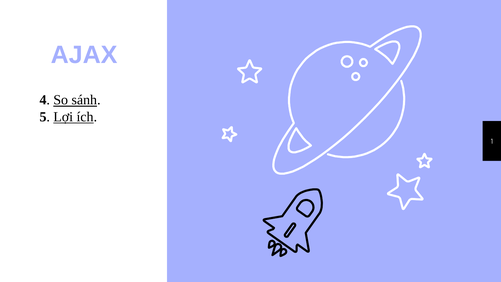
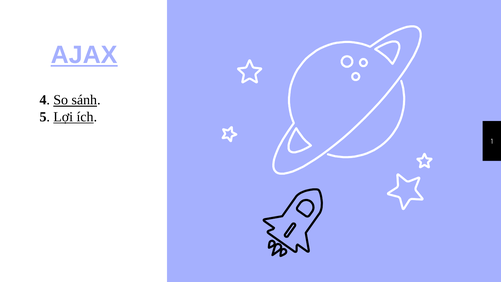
AJAX underline: none -> present (84, 55)
